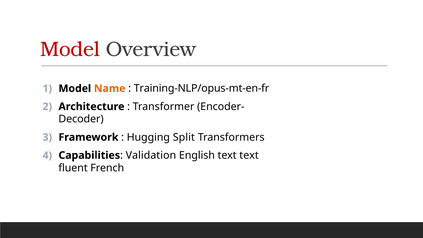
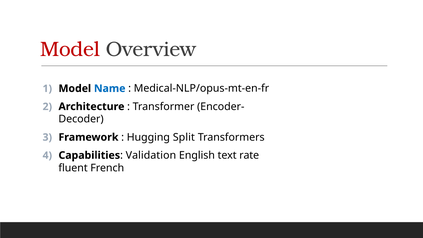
Name colour: orange -> blue (110, 88)
Training-NLP/opus-mt-en-fr: Training-NLP/opus-mt-en-fr -> Medical-NLP/opus-mt-en-fr (201, 88)
text text: text -> rate (249, 155)
